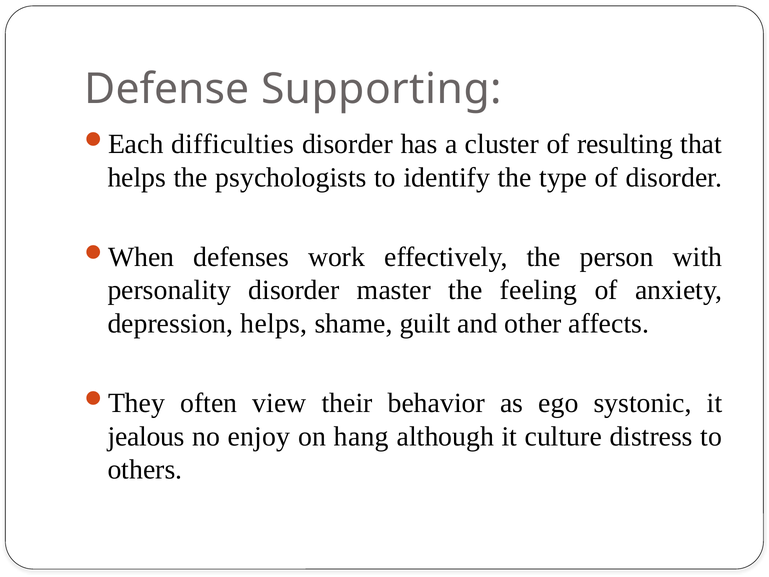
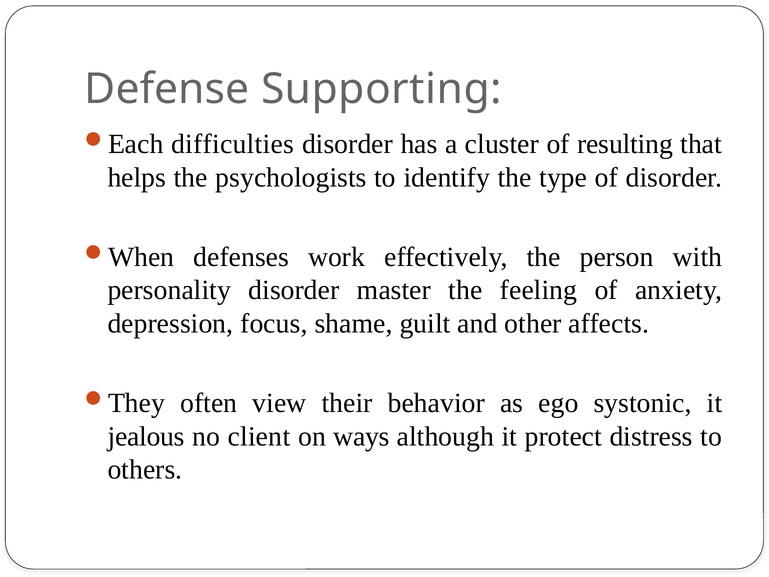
depression helps: helps -> focus (274, 324)
enjoy: enjoy -> client (259, 436)
hang: hang -> ways (362, 436)
culture: culture -> protect (563, 436)
